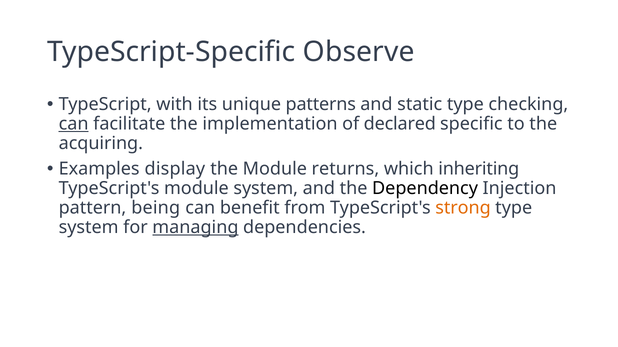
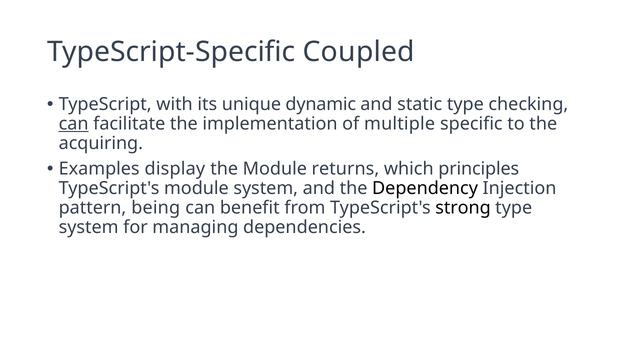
Observe: Observe -> Coupled (359, 52)
patterns: patterns -> dynamic (321, 104)
declared: declared -> multiple (400, 124)
inheriting: inheriting -> principles (479, 169)
strong colour: orange -> black (463, 208)
managing underline: present -> none (195, 228)
